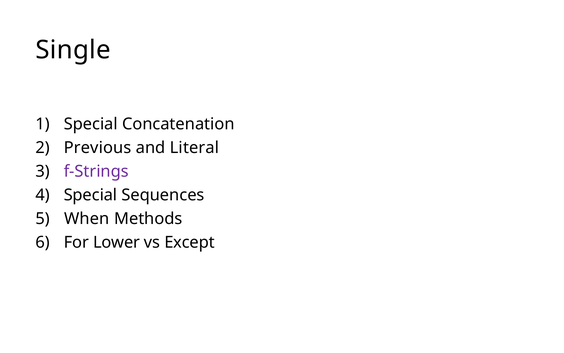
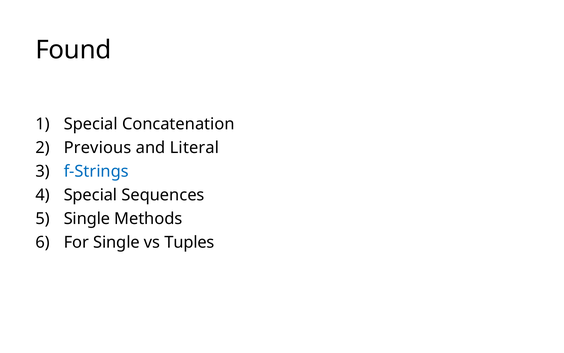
Single: Single -> Found (73, 50)
f-Strings colour: purple -> blue (96, 171)
When: When -> Single (87, 218)
For Lower: Lower -> Single (116, 242)
Except: Except -> Tuples (189, 242)
